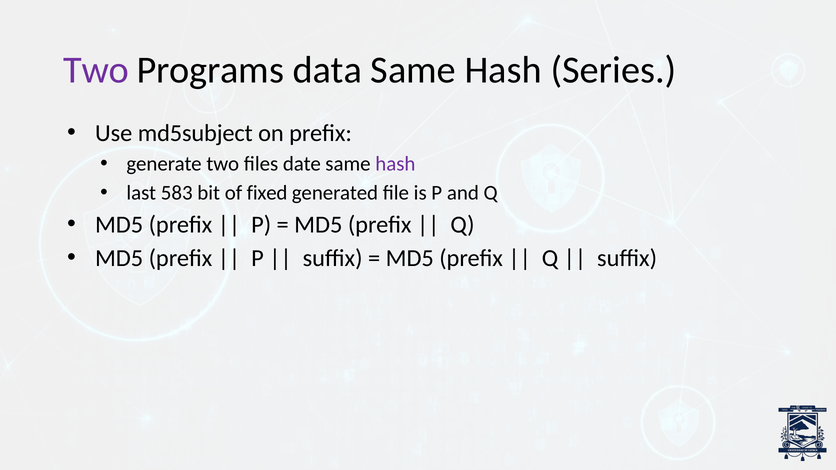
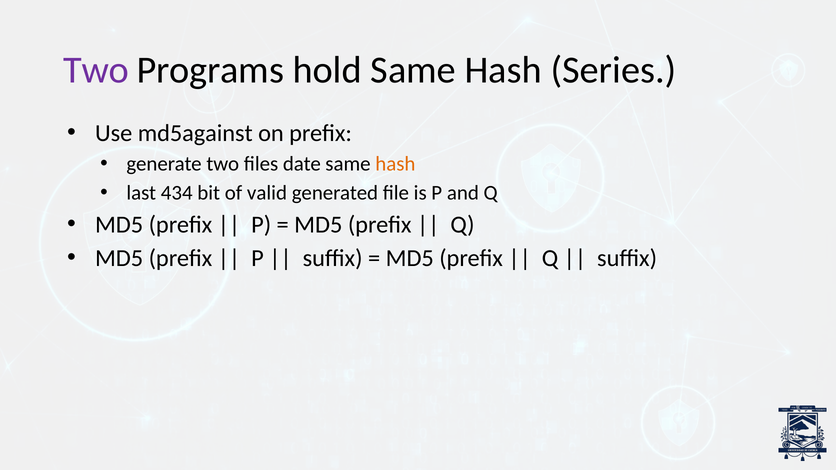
data: data -> hold (327, 70)
md5subject: md5subject -> md5against (195, 133)
hash colour: purple -> orange (395, 164)
583: 583 -> 434 (177, 193)
fixed: fixed -> valid (267, 193)
